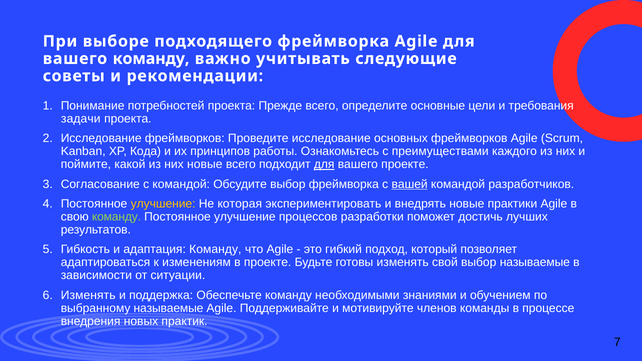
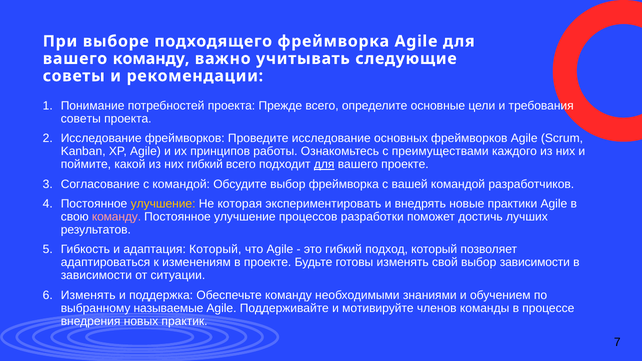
задачи: задачи -> советы (81, 119)
XP Кода: Кода -> Agile (145, 151)
них новые: новые -> гибкий (205, 164)
вашей underline: present -> none (410, 184)
команду colour: light green -> pink (117, 217)
адаптация Команду: Команду -> Который (215, 249)
выбор называемые: называемые -> зависимости (535, 262)
